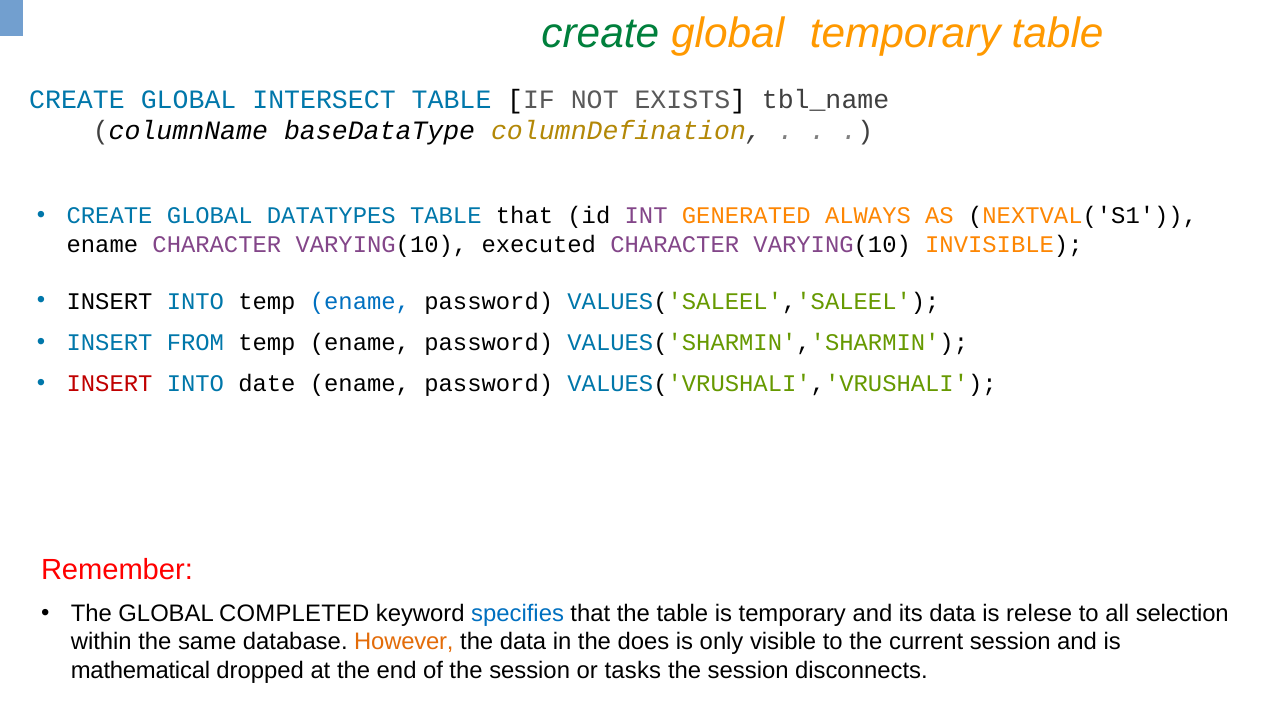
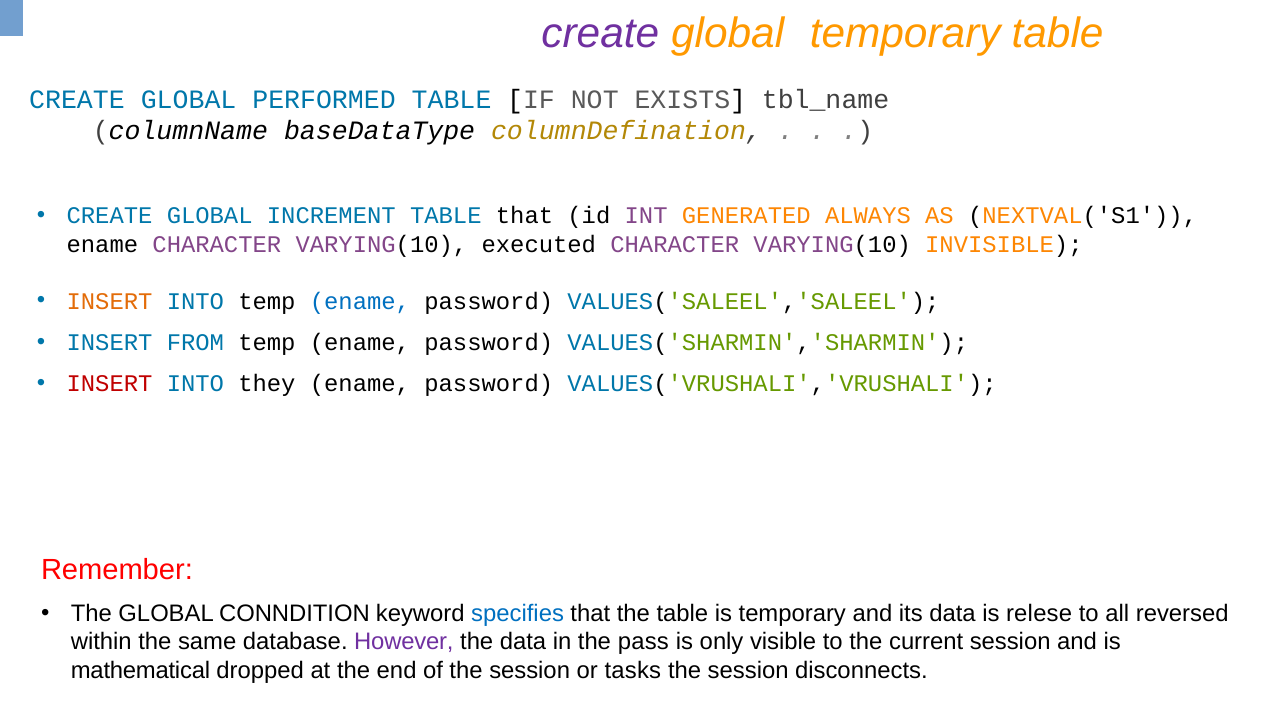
create colour: green -> purple (600, 33)
INTERSECT: INTERSECT -> PERFORMED (324, 99)
DATATYPES: DATATYPES -> INCREMENT (331, 216)
INSERT colour: black -> orange (110, 302)
date: date -> they (267, 384)
COMPLETED: COMPLETED -> CONNDITION (294, 614)
selection: selection -> reversed (1182, 614)
However colour: orange -> purple (404, 643)
does: does -> pass (643, 643)
